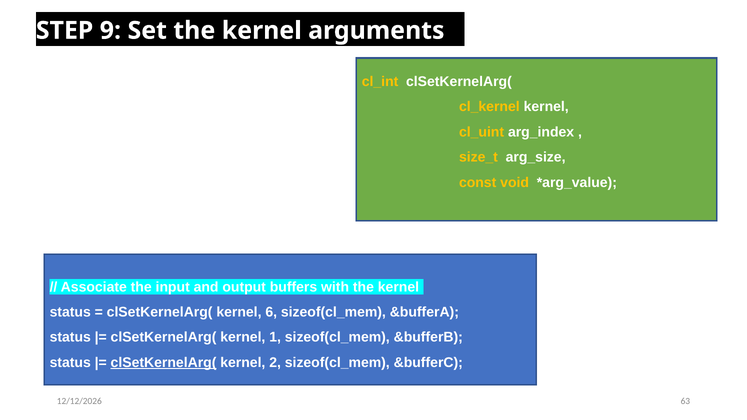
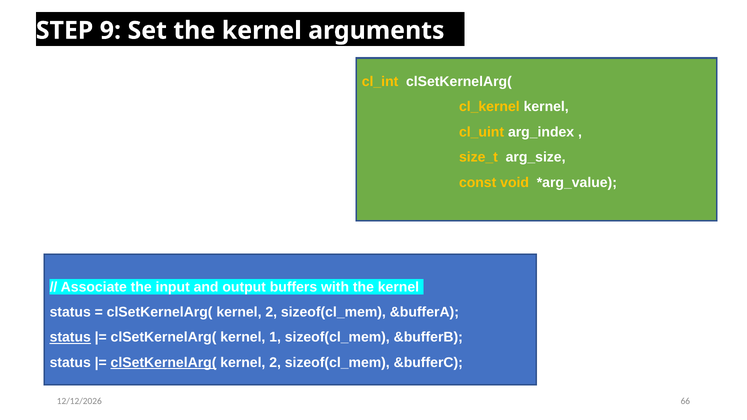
6: 6 -> 2 (271, 312)
status underline: none -> present (70, 337)
63: 63 -> 66 (685, 401)
